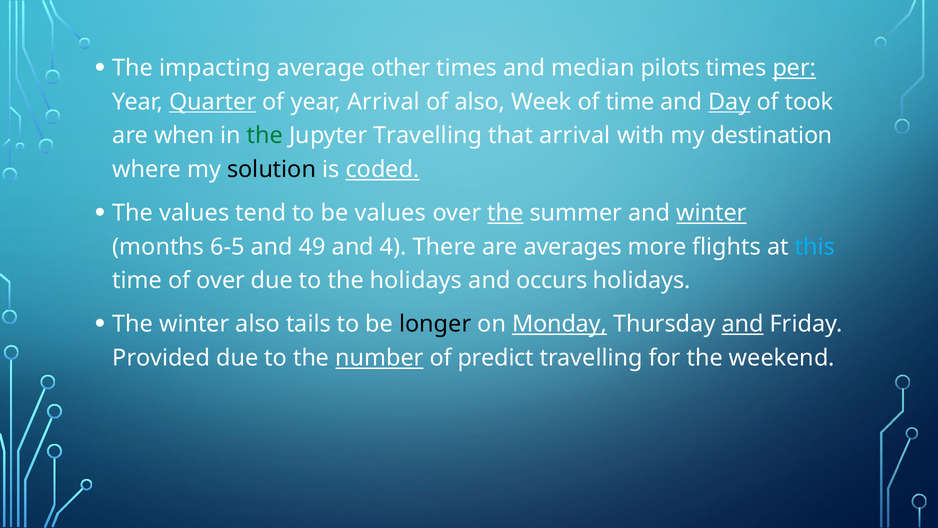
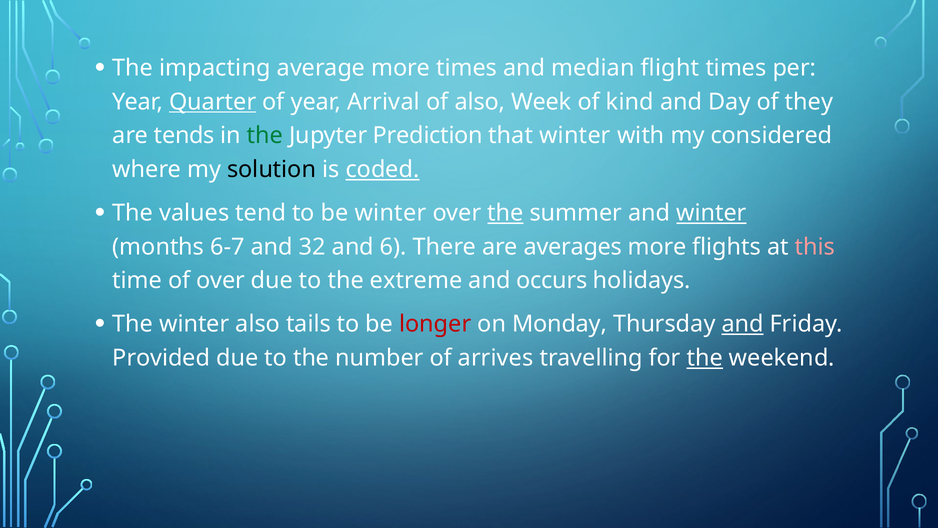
average other: other -> more (401, 68)
pilots: pilots -> flight (670, 68)
per underline: present -> none (794, 68)
of time: time -> kind (630, 102)
Day underline: present -> none (729, 102)
took: took -> they (809, 102)
when: when -> tends (184, 136)
Jupyter Travelling: Travelling -> Prediction (428, 136)
that arrival: arrival -> winter (575, 136)
destination: destination -> considered (771, 136)
be values: values -> winter (390, 213)
6-5: 6-5 -> 6-7 (228, 247)
49: 49 -> 32 (312, 247)
4: 4 -> 6 (393, 247)
this colour: light blue -> pink (815, 247)
the holidays: holidays -> extreme (416, 280)
longer colour: black -> red (435, 324)
Monday underline: present -> none (560, 324)
number underline: present -> none (379, 358)
predict: predict -> arrives (496, 358)
the underline: none -> present (705, 358)
